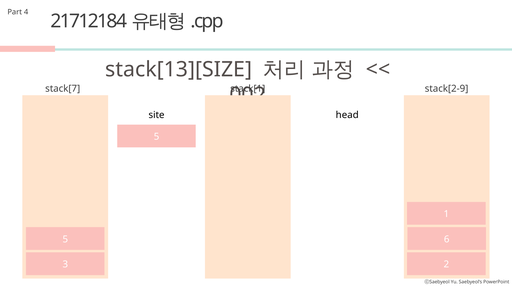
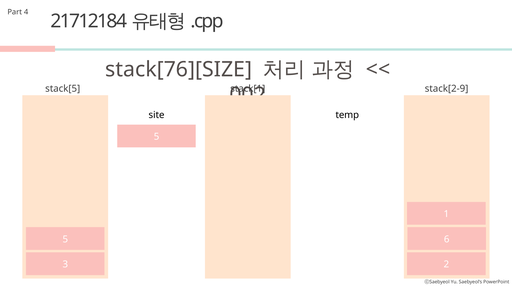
stack[13][SIZE: stack[13][SIZE -> stack[76][SIZE (179, 69)
stack[7: stack[7 -> stack[5 (63, 89)
head: head -> temp (347, 115)
